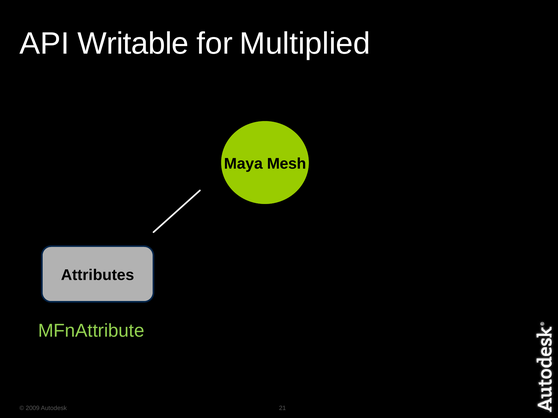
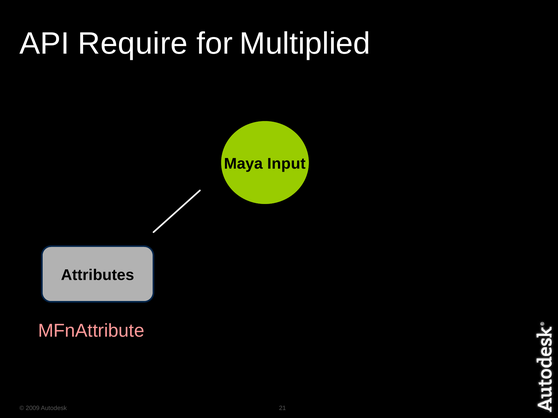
Writable: Writable -> Require (133, 44)
Mesh: Mesh -> Input (286, 164)
MFnAttribute colour: light green -> pink (91, 331)
